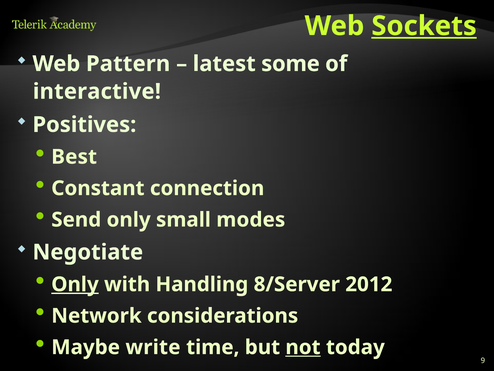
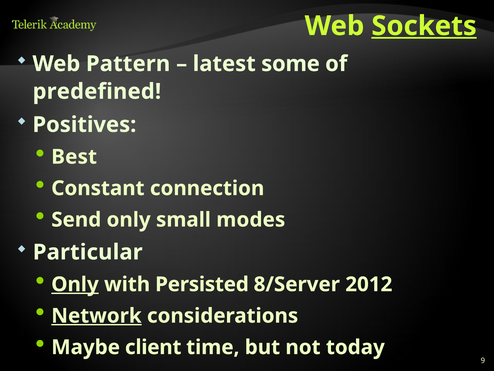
interactive: interactive -> predefined (97, 91)
Negotiate: Negotiate -> Particular (88, 252)
Handling: Handling -> Persisted (202, 284)
Network underline: none -> present (96, 315)
write: write -> client (153, 347)
not underline: present -> none (303, 347)
